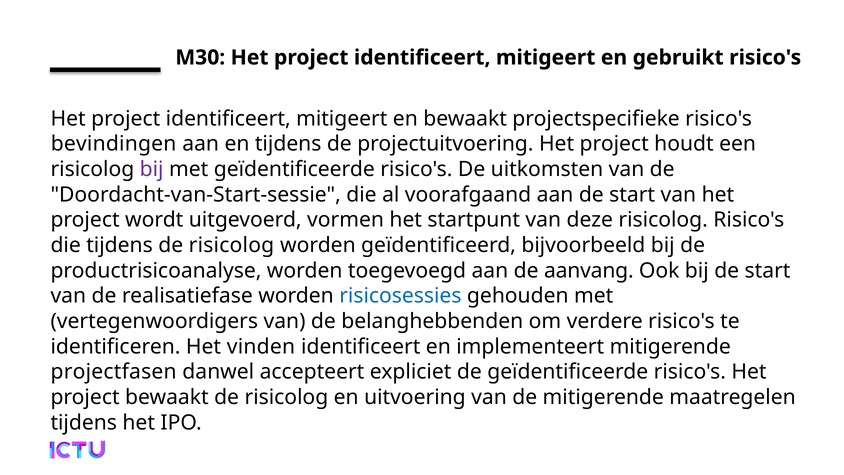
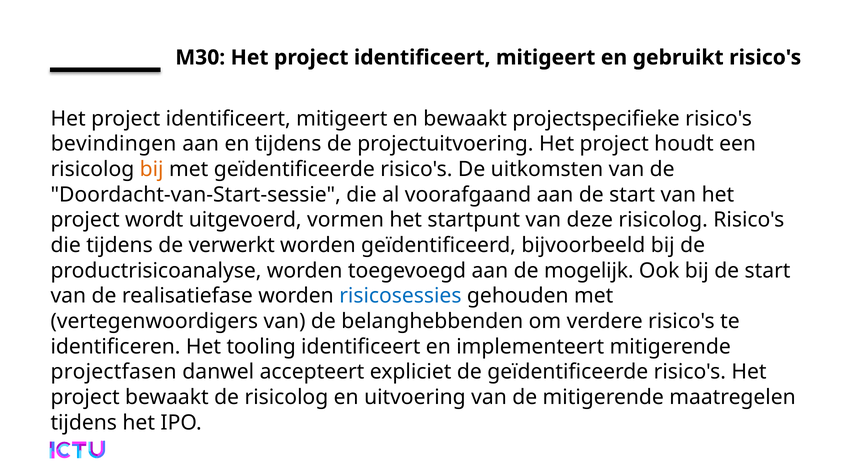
bij colour: purple -> orange (152, 169)
tijdens de risicolog: risicolog -> verwerkt (232, 245)
aanvang: aanvang -> mogelijk (589, 270)
vinden: vinden -> tooling (261, 346)
